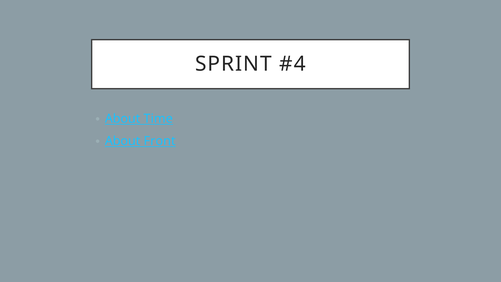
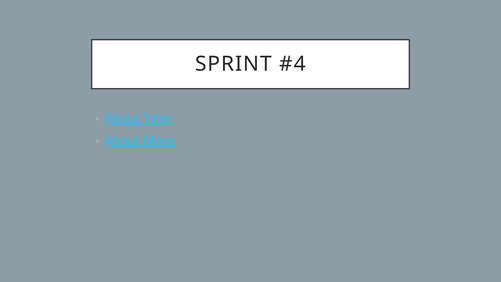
Time: Time -> Tyler (158, 119)
Front: Front -> More (160, 141)
